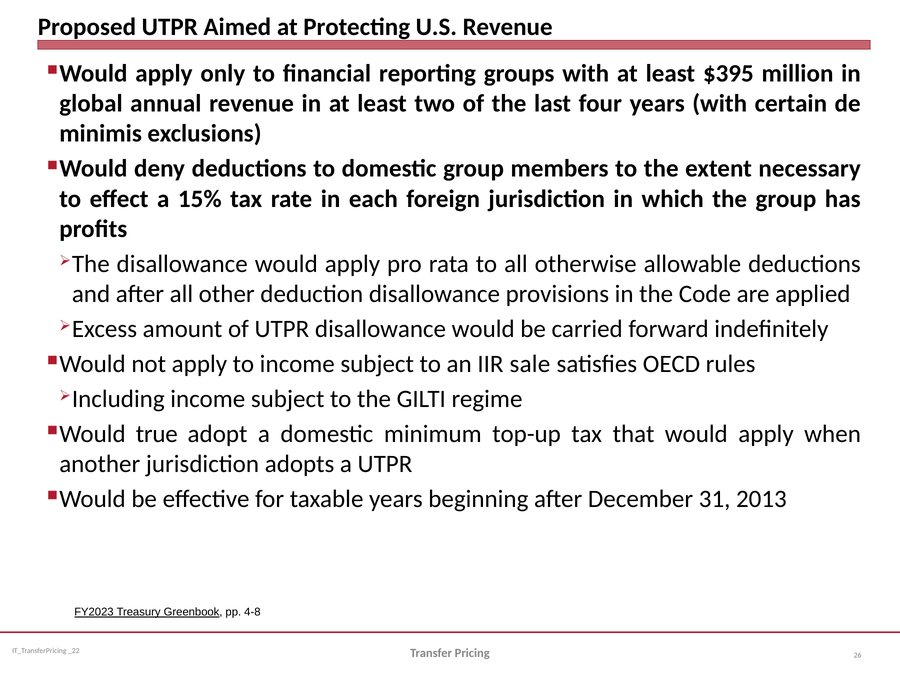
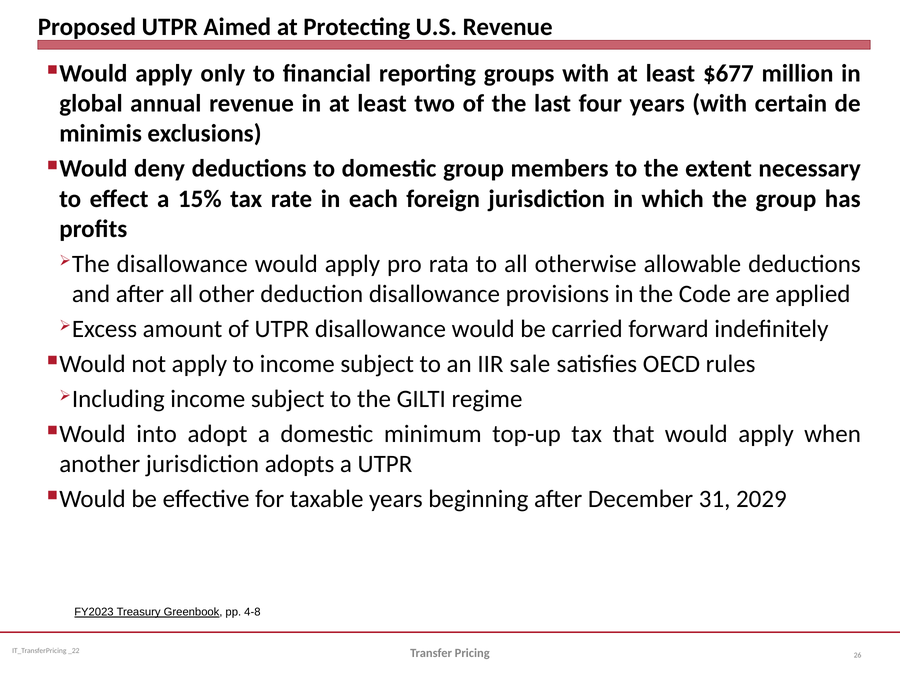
$395: $395 -> $677 (728, 74)
true: true -> into (157, 434)
2013: 2013 -> 2029 (761, 499)
